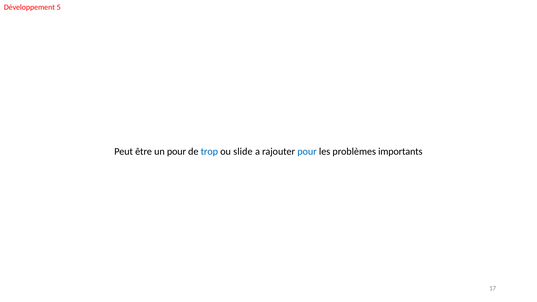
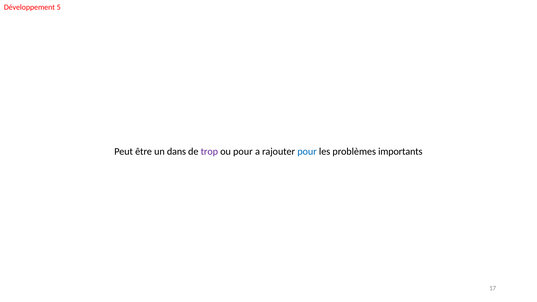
un pour: pour -> dans (176, 152)
trop colour: blue -> purple (209, 152)
ou slide: slide -> pour (243, 152)
